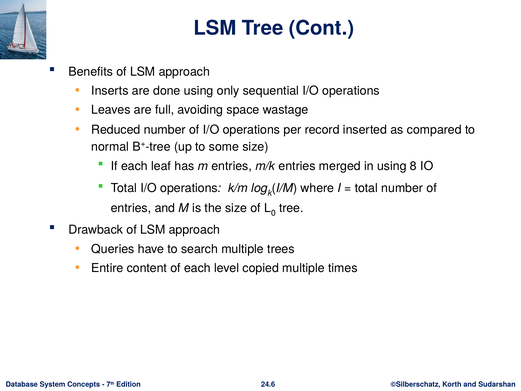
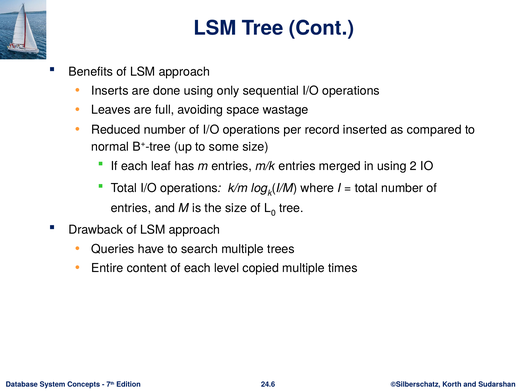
8: 8 -> 2 (413, 166)
